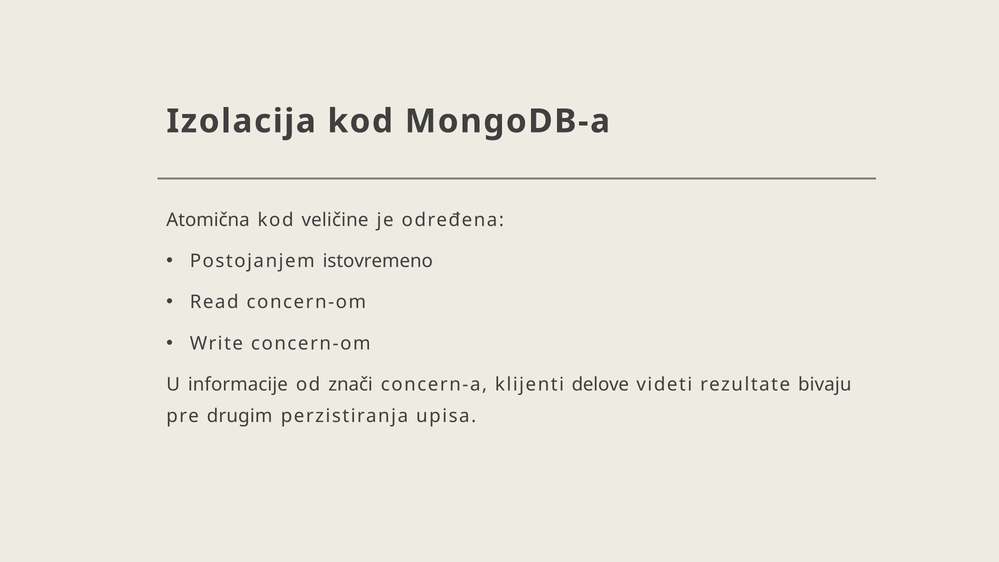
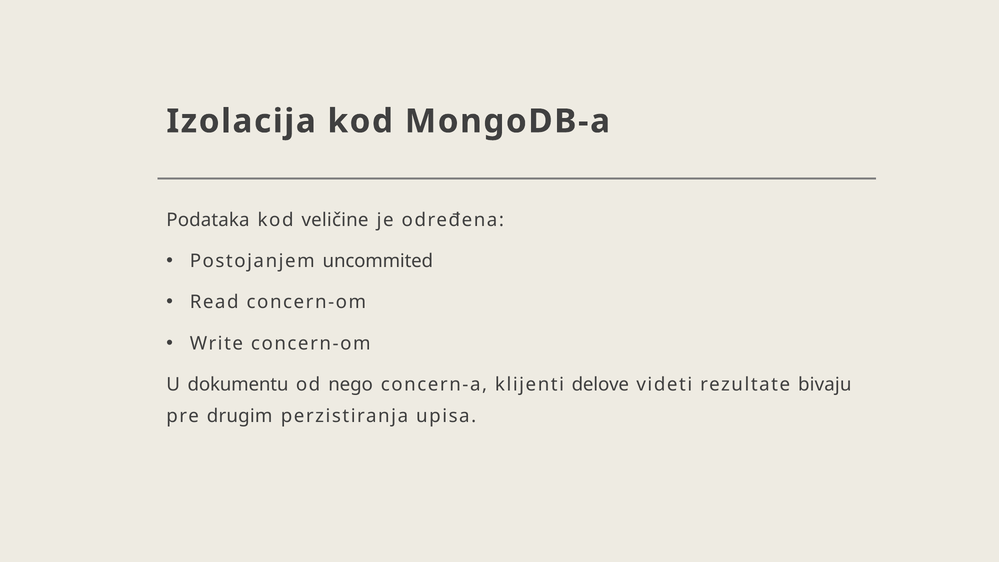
Atomična: Atomična -> Podataka (208, 220)
istovremeno: istovremeno -> uncommited (378, 261)
informacije: informacije -> dokumentu (238, 384)
znači: znači -> nego (351, 384)
